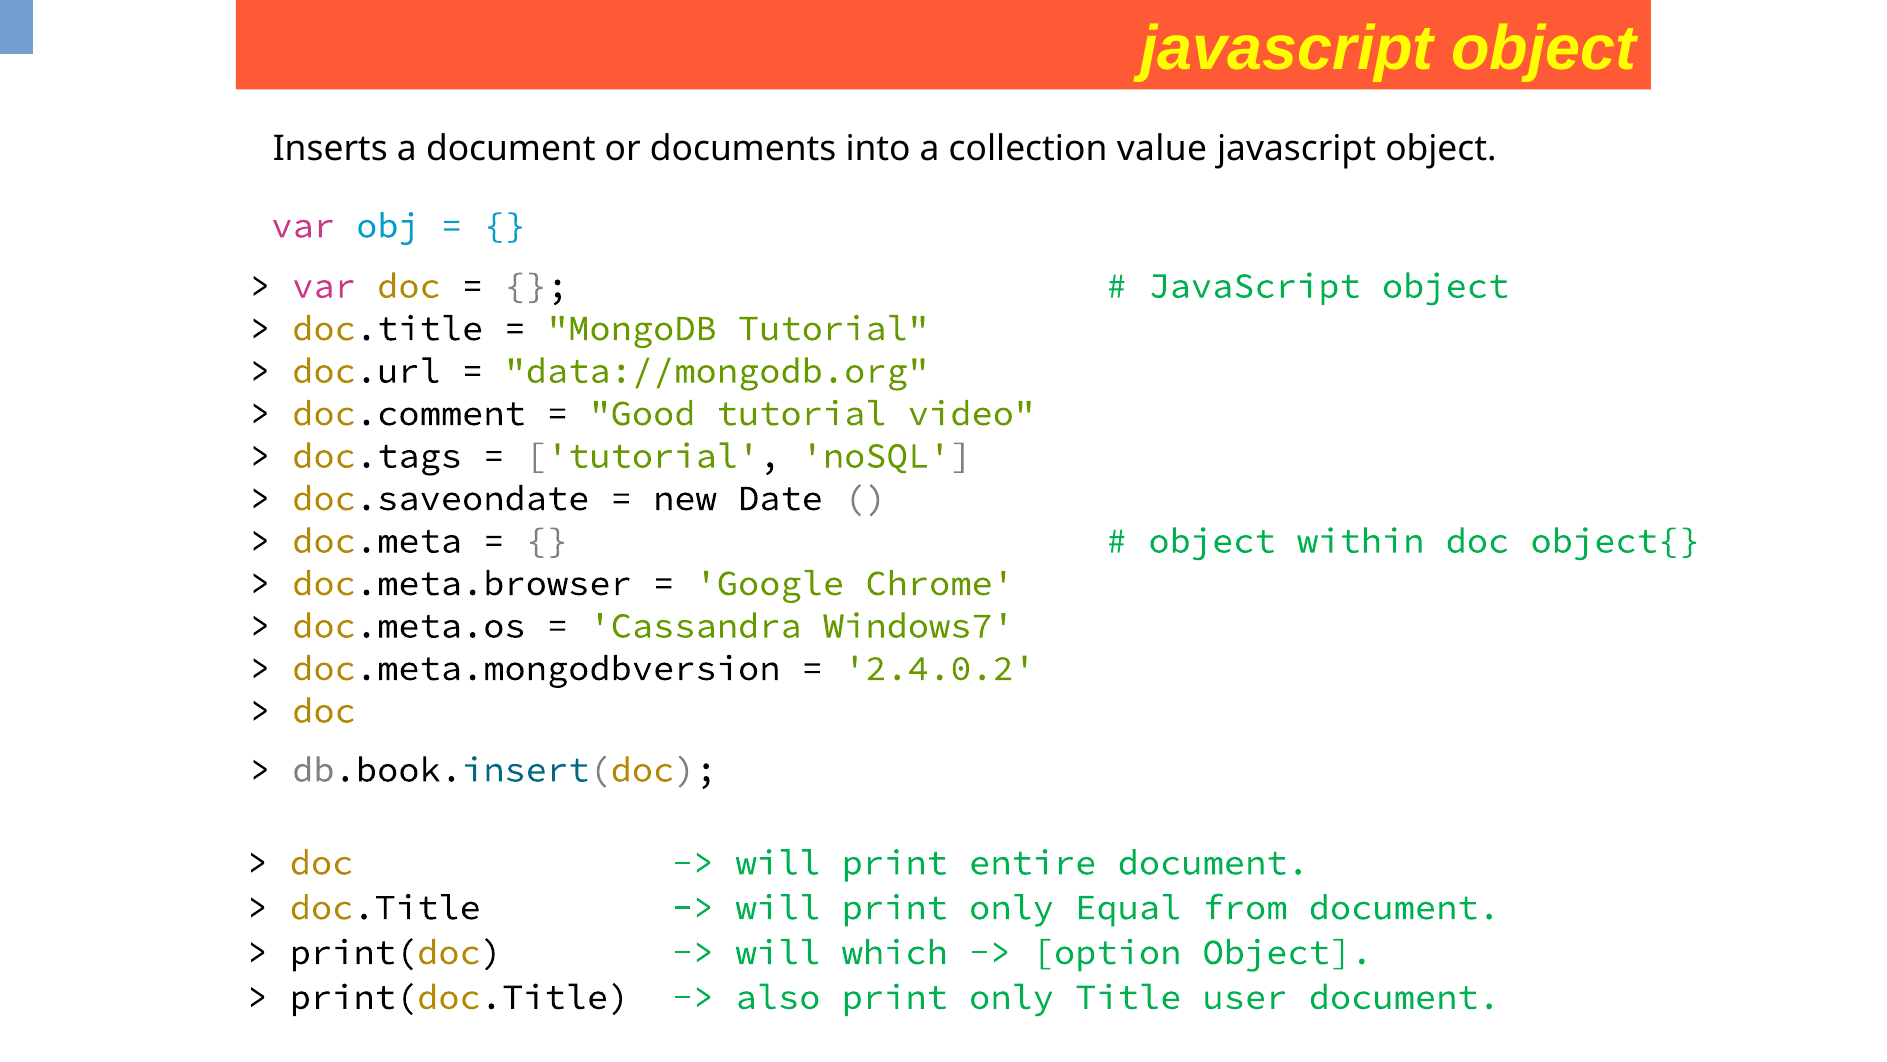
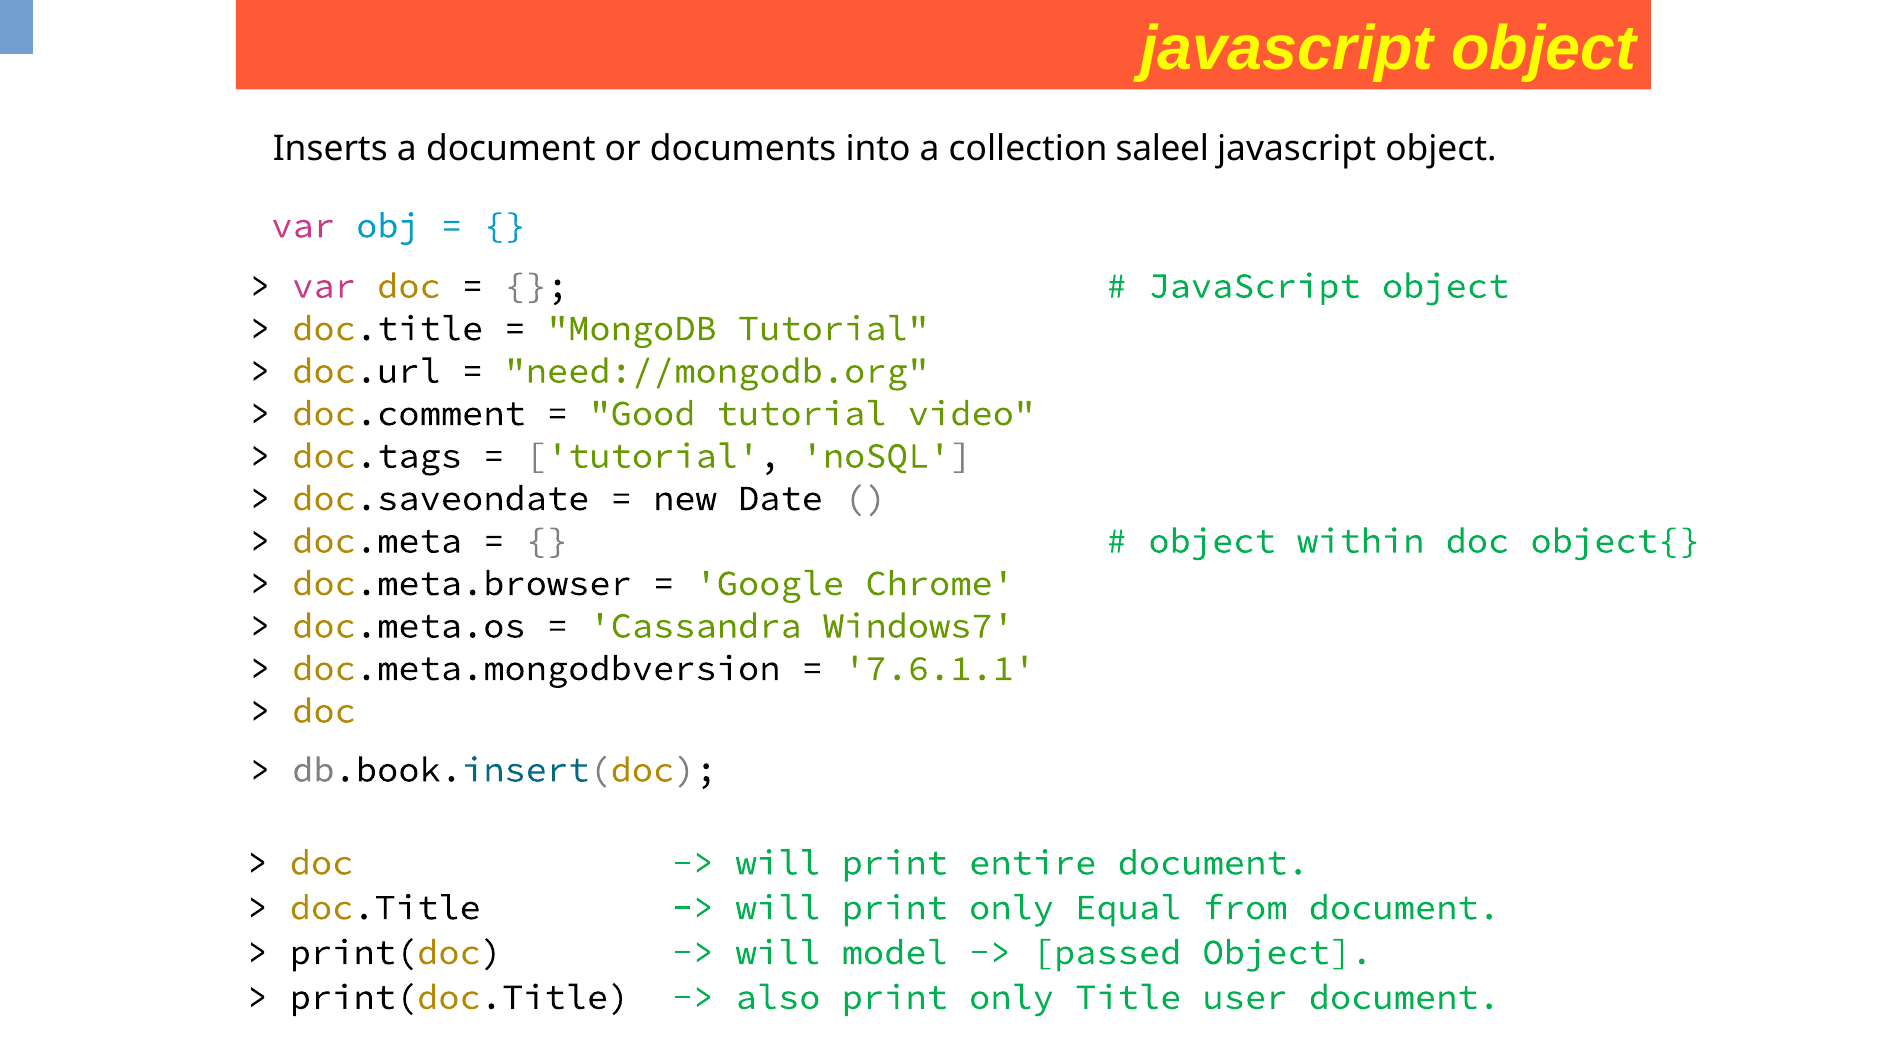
value: value -> saleel (1162, 149)
data://mongodb.org: data://mongodb.org -> need://mongodb.org (717, 371)
2.4.0.2: 2.4.0.2 -> 7.6.1.1 (940, 668)
which: which -> model (895, 952)
option: option -> passed (1107, 952)
